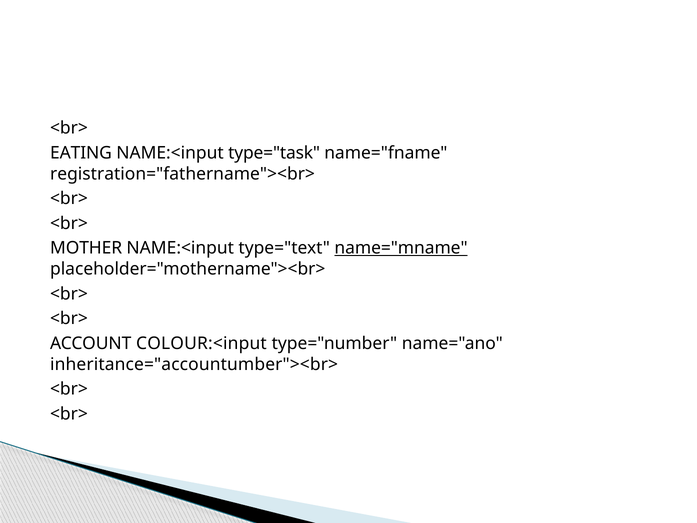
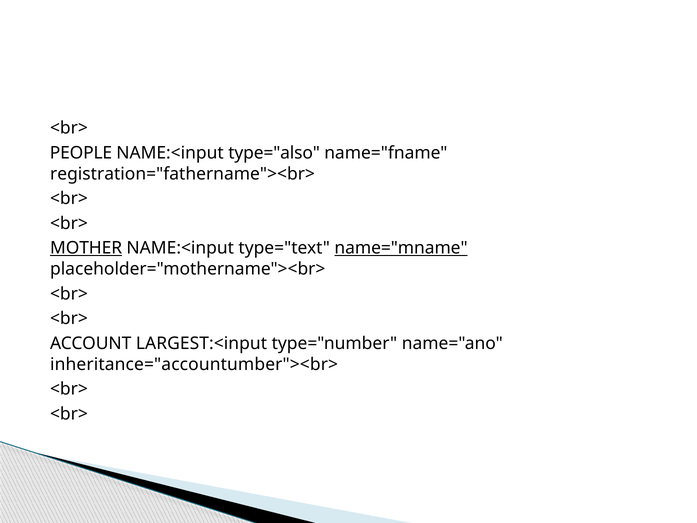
EATING: EATING -> PEOPLE (81, 153)
type="task: type="task -> type="also (274, 153)
MOTHER underline: none -> present (86, 248)
COLOUR:<input: COLOUR:<input -> LARGEST:<input (201, 343)
